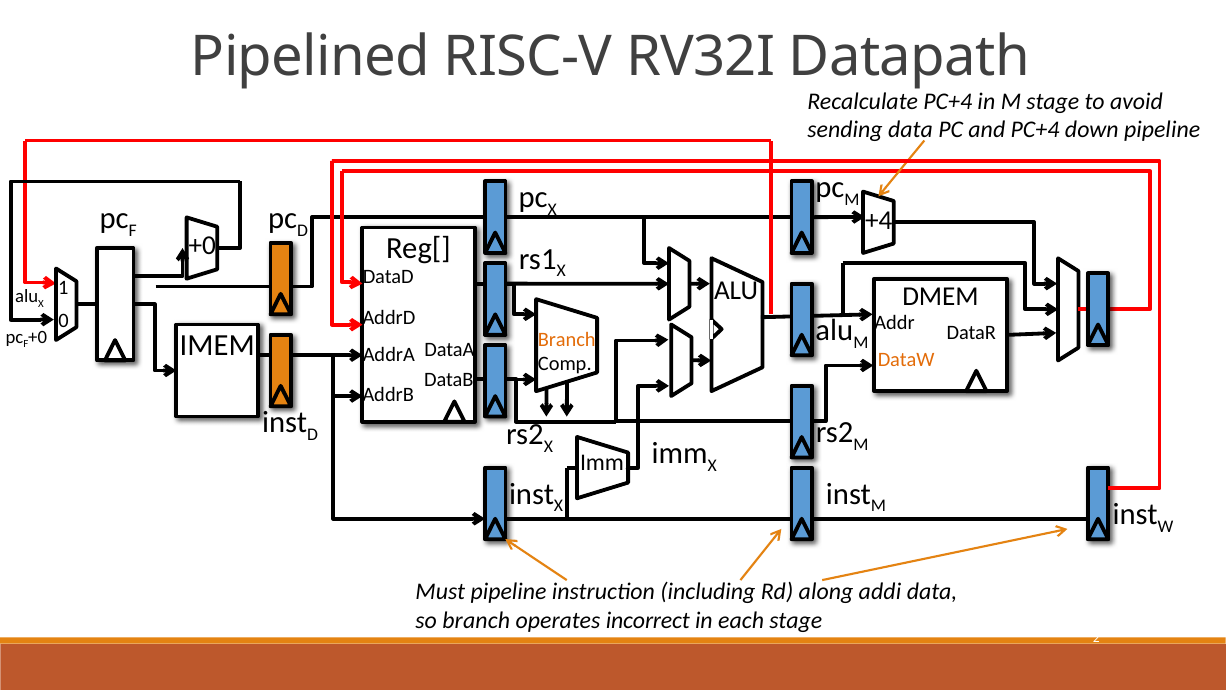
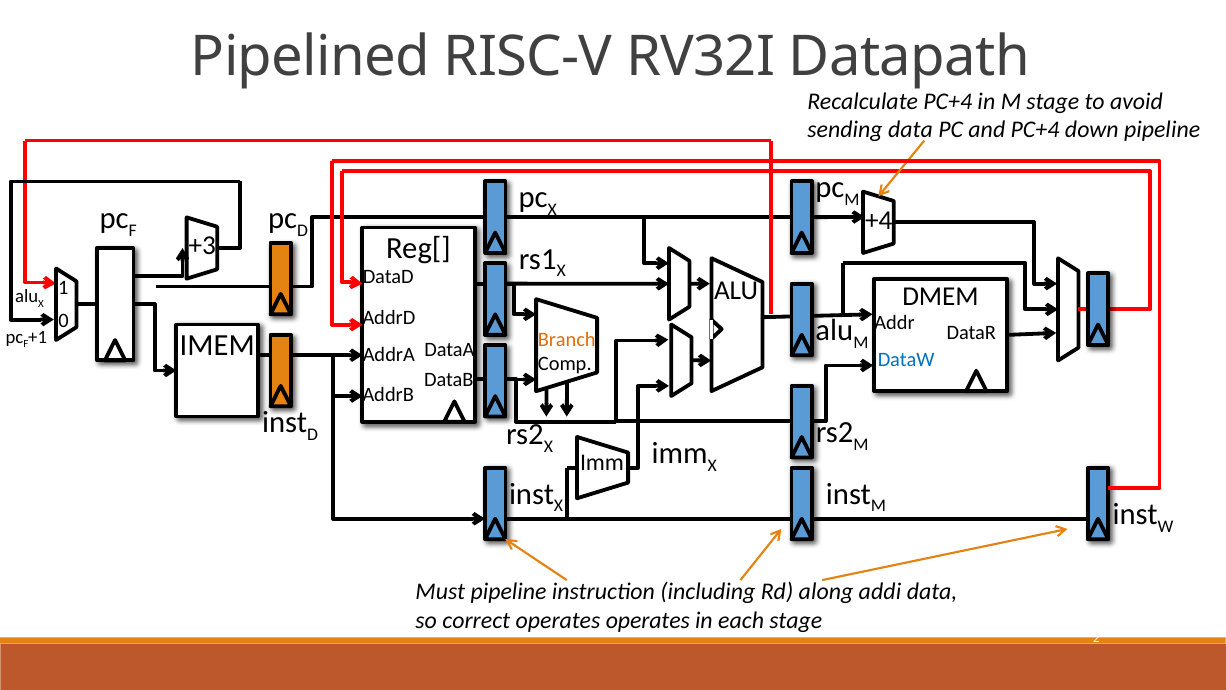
+0: +0 -> +3 (202, 246)
+0: +0 -> +1 (38, 337)
DataW colour: orange -> blue (906, 359)
so branch: branch -> correct (476, 620)
operates incorrect: incorrect -> operates (648, 620)
